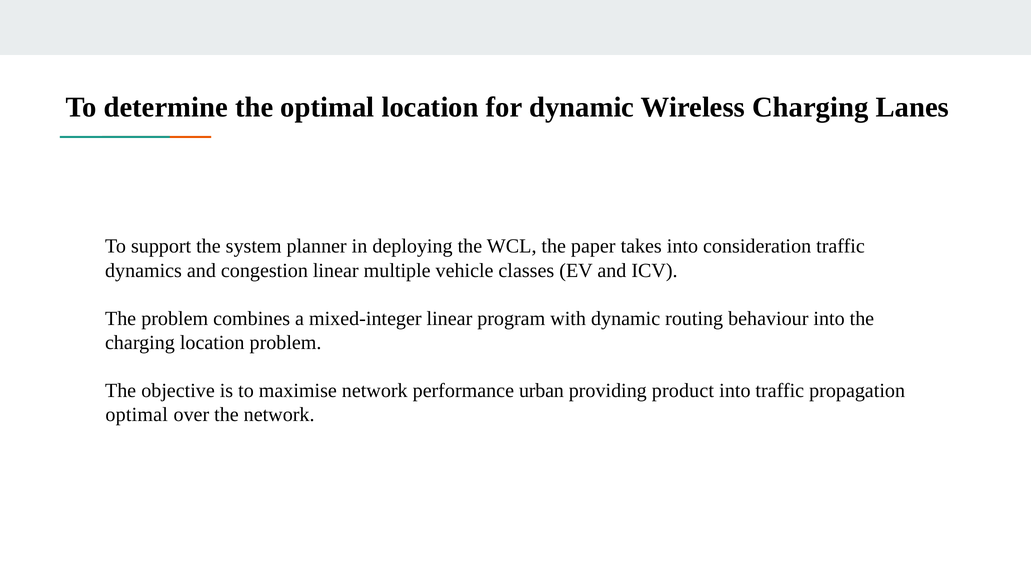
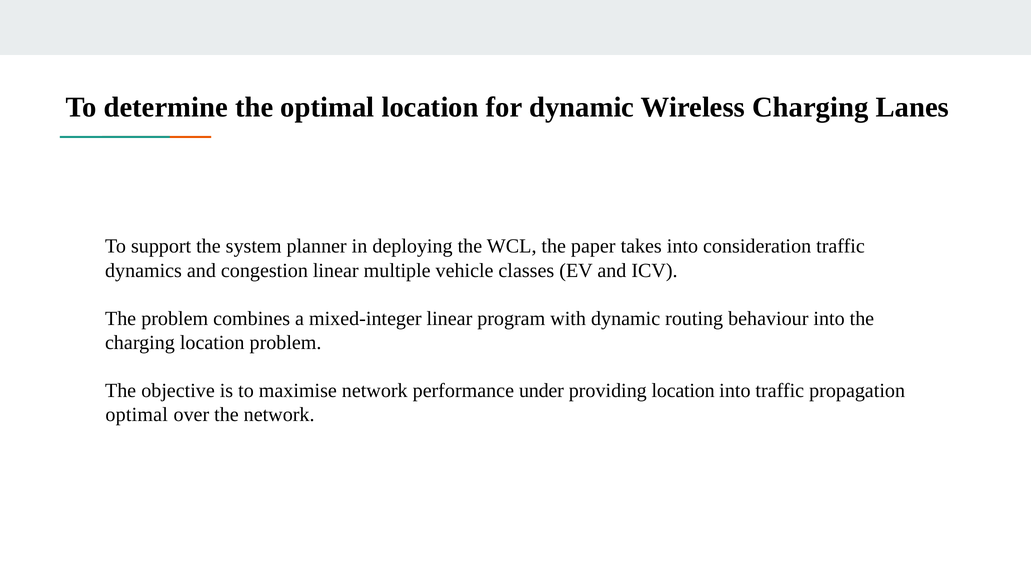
urban: urban -> under (541, 391)
providing product: product -> location (683, 391)
